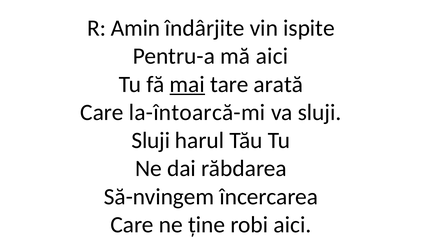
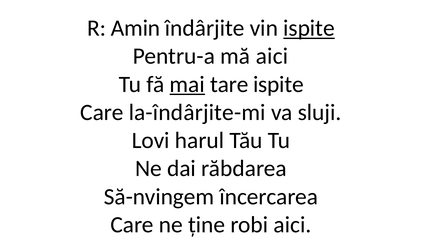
ispite underline: none -> present (309, 28)
tare arată: arată -> ispite (278, 84)
la-întoarcă-mi: la-întoarcă-mi -> la-îndârjite-mi (197, 113)
Sluji: Sluji -> Lovi (151, 141)
